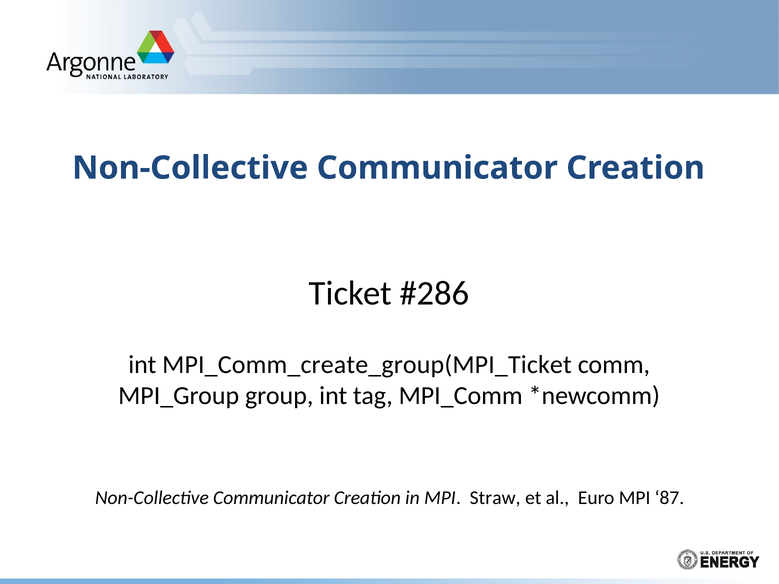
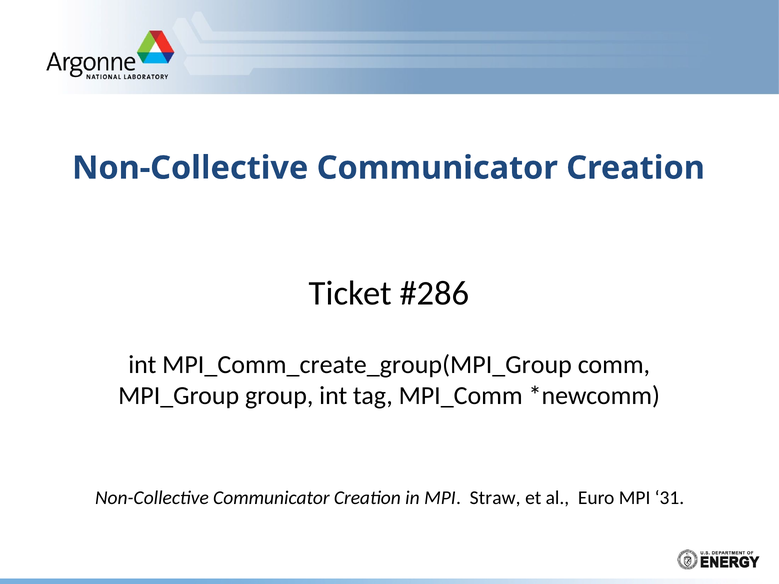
MPI_Comm_create_group(MPI_Ticket: MPI_Comm_create_group(MPI_Ticket -> MPI_Comm_create_group(MPI_Group (367, 365)
87: 87 -> 31 (669, 498)
